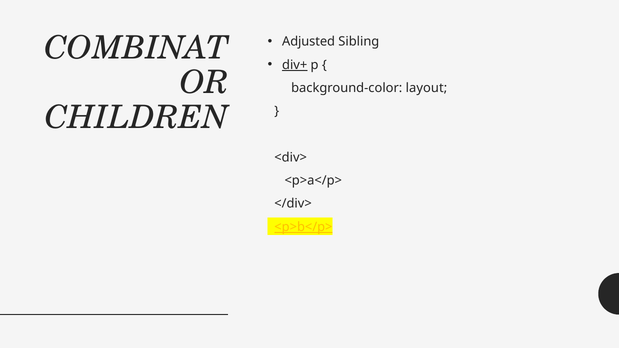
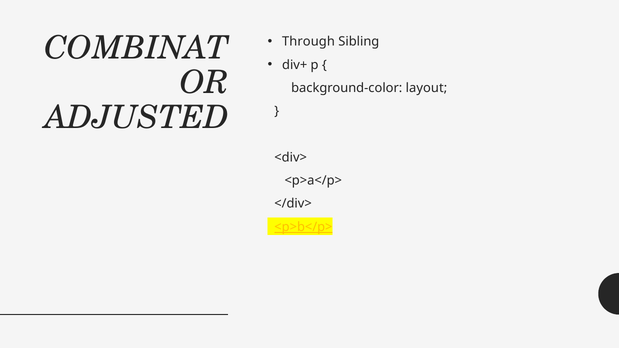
Adjusted: Adjusted -> Through (308, 42)
div+ underline: present -> none (295, 65)
CHILDREN: CHILDREN -> ADJUSTED (137, 118)
